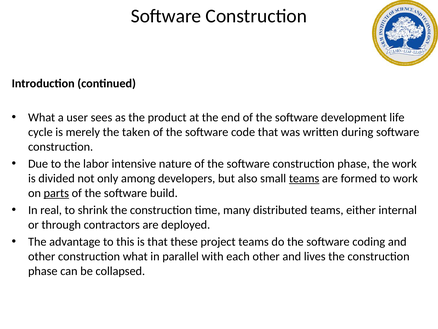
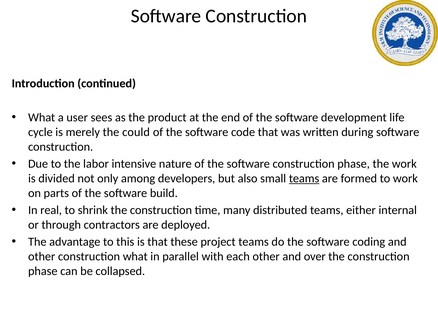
taken: taken -> could (136, 132)
parts underline: present -> none (56, 193)
lives: lives -> over (315, 256)
